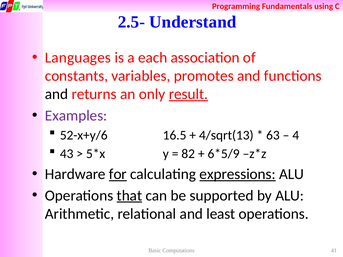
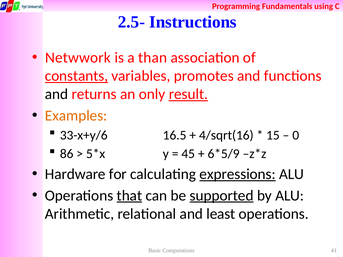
Understand: Understand -> Instructions (193, 22)
Languages: Languages -> Netwwork (78, 58)
each: each -> than (153, 58)
constants underline: none -> present (76, 76)
Examples colour: purple -> orange (76, 116)
52-x+y/6: 52-x+y/6 -> 33-x+y/6 (84, 135)
4/sqrt(13: 4/sqrt(13 -> 4/sqrt(16 (226, 135)
63: 63 -> 15 (273, 135)
4: 4 -> 0 (296, 135)
43: 43 -> 86 (67, 154)
82: 82 -> 45 (188, 154)
for underline: present -> none (118, 174)
supported underline: none -> present (222, 196)
